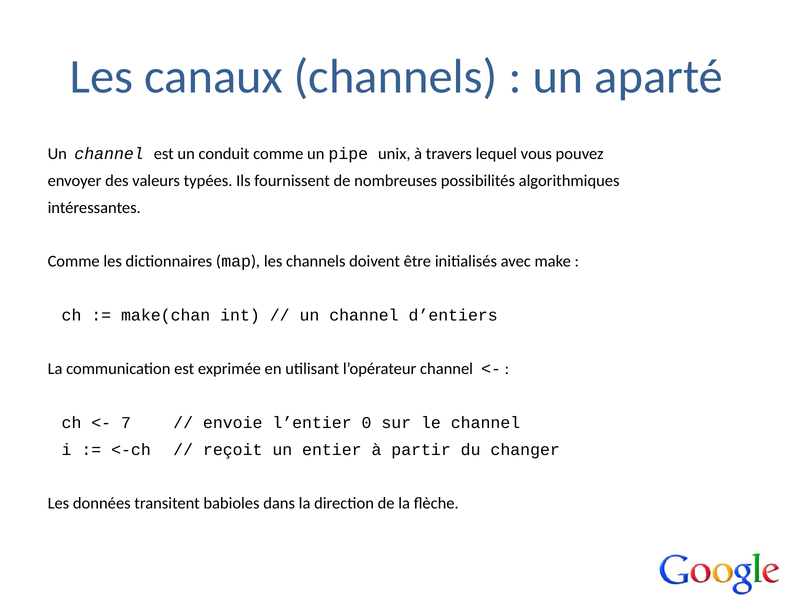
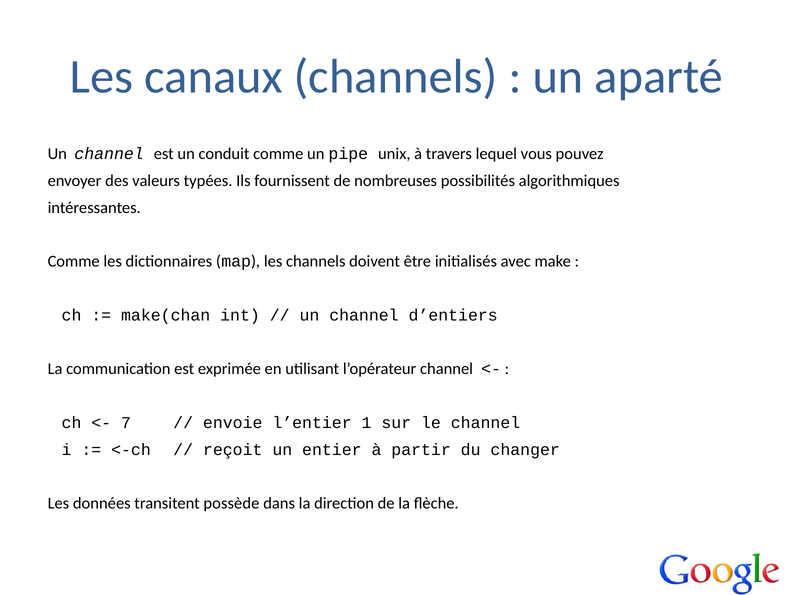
0: 0 -> 1 (367, 423)
babioles: babioles -> possède (231, 504)
